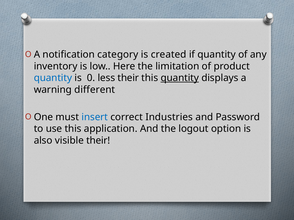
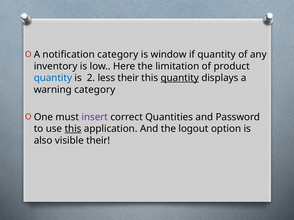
created: created -> window (169, 55)
0: 0 -> 2 (91, 78)
warning different: different -> category (95, 90)
insert colour: blue -> purple (95, 117)
Industries: Industries -> Quantities (169, 117)
this underline: none -> present (73, 129)
